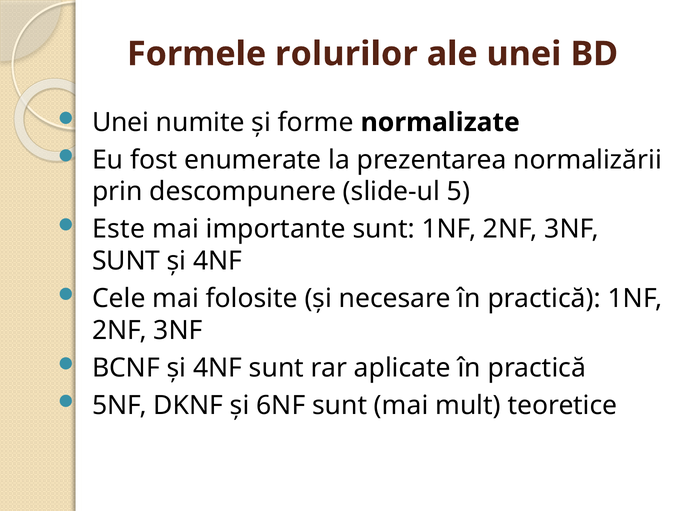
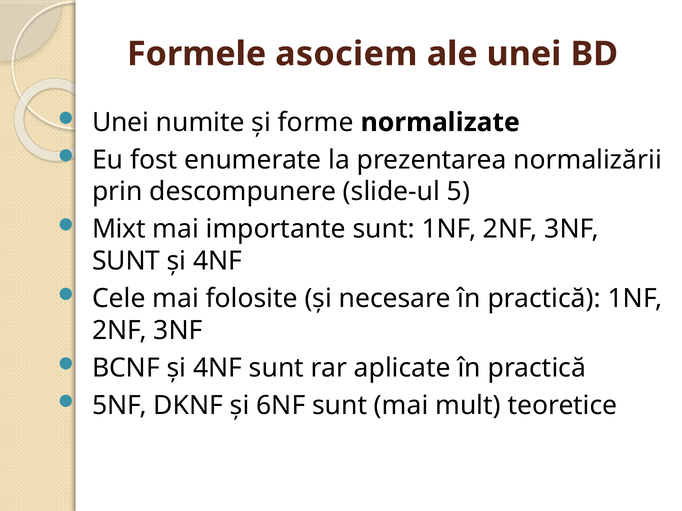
rolurilor: rolurilor -> asociem (346, 54)
Este: Este -> Mixt (119, 229)
